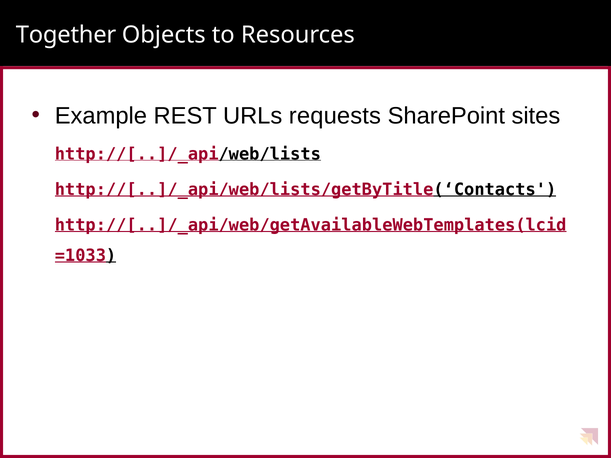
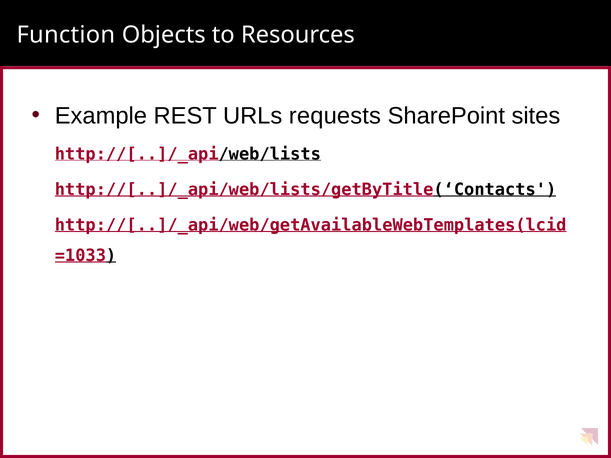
Together: Together -> Function (66, 35)
